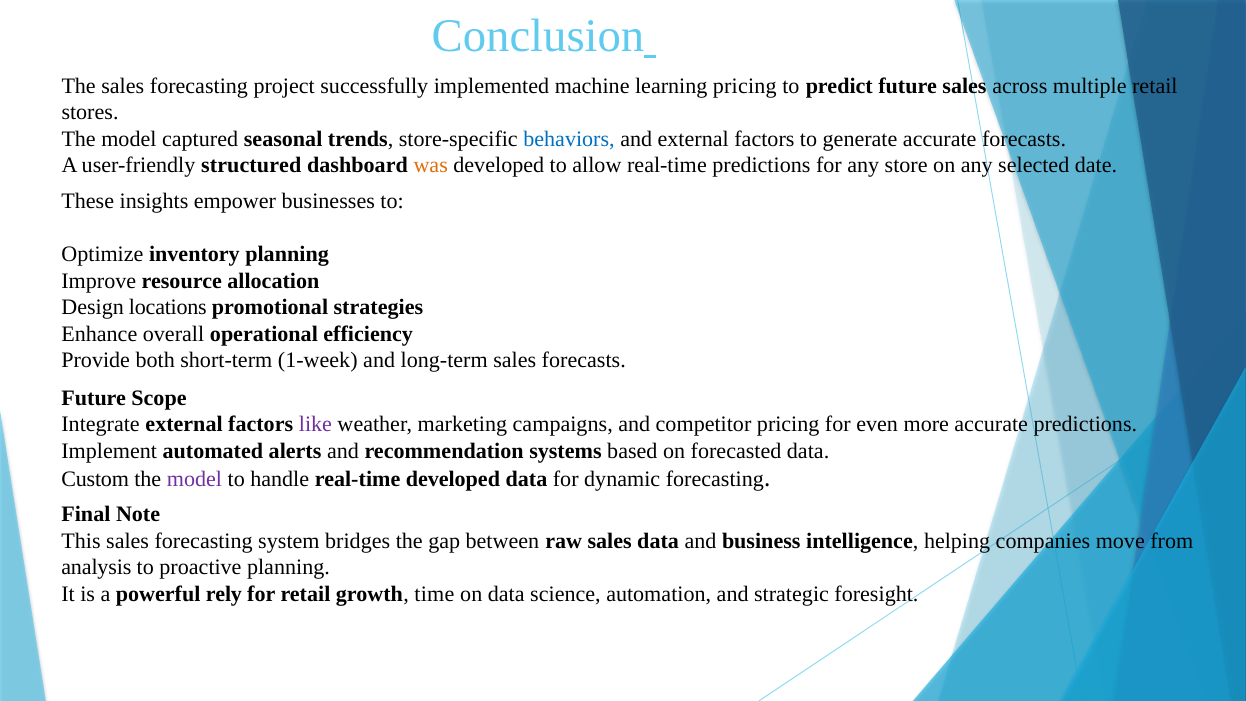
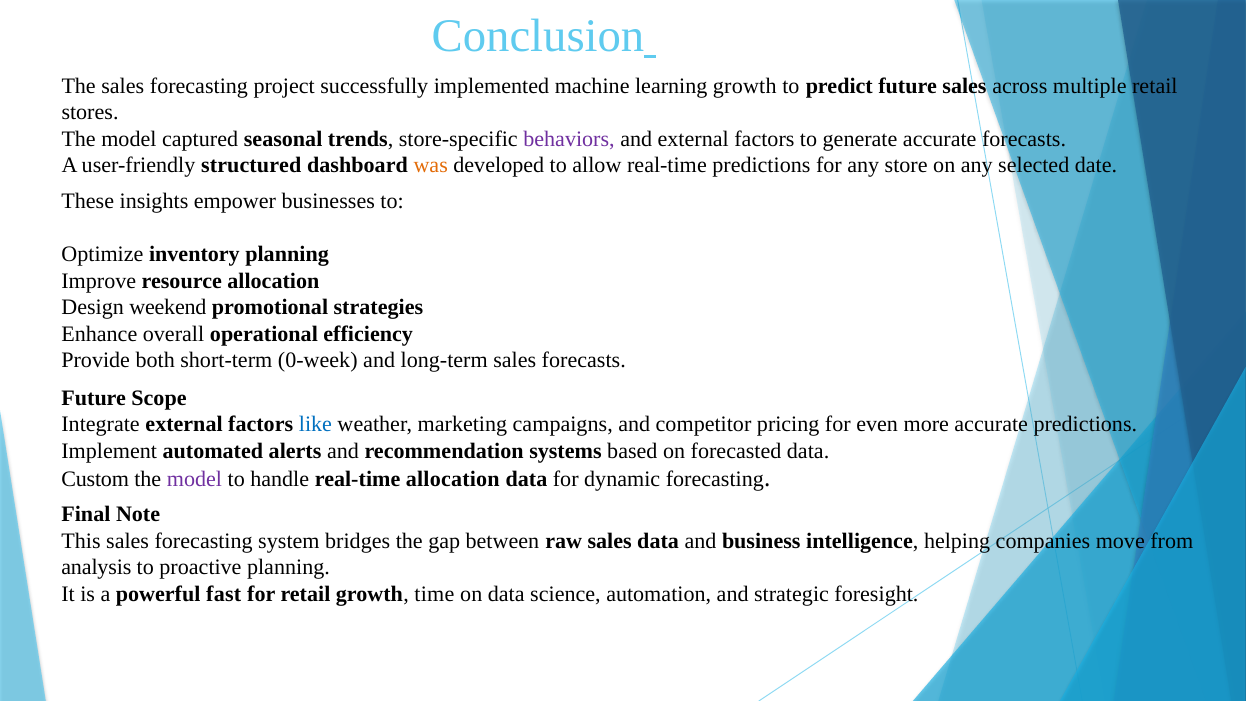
learning pricing: pricing -> growth (745, 86)
behaviors colour: blue -> purple (569, 139)
locations: locations -> weekend (168, 307)
1-week: 1-week -> 0-week (318, 360)
like colour: purple -> blue (315, 425)
real-time developed: developed -> allocation (453, 479)
rely: rely -> fast (224, 594)
